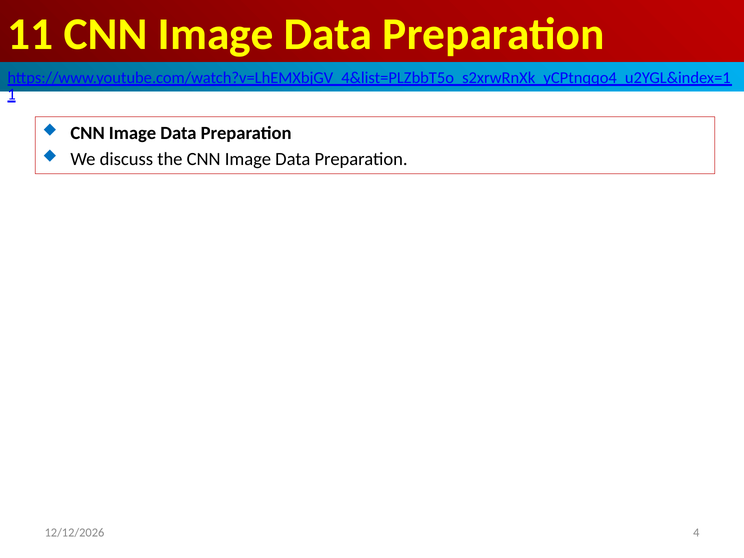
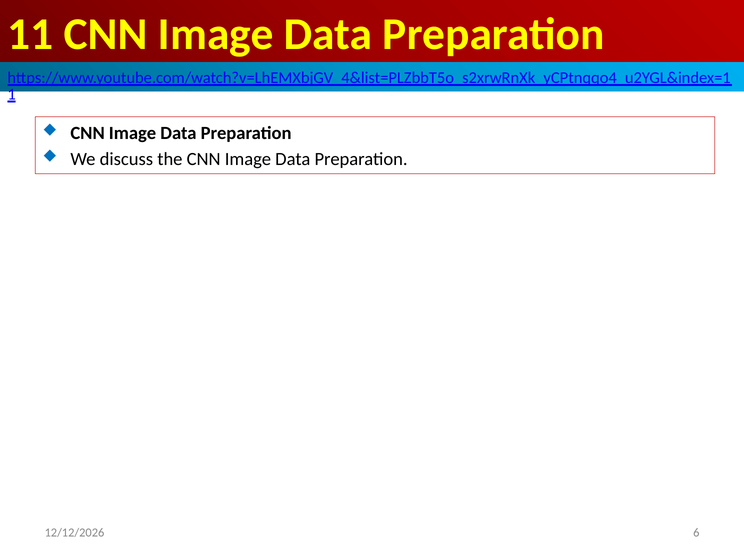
4: 4 -> 6 (696, 533)
